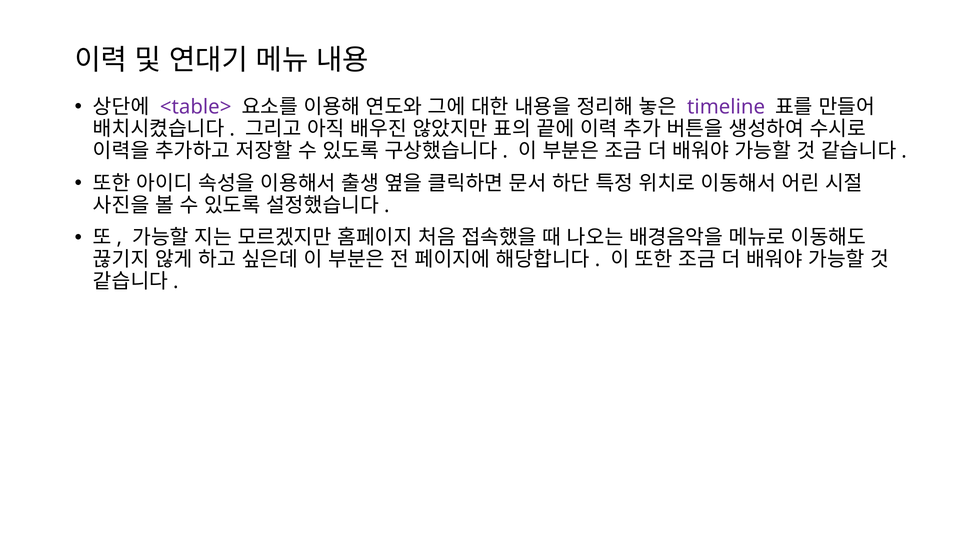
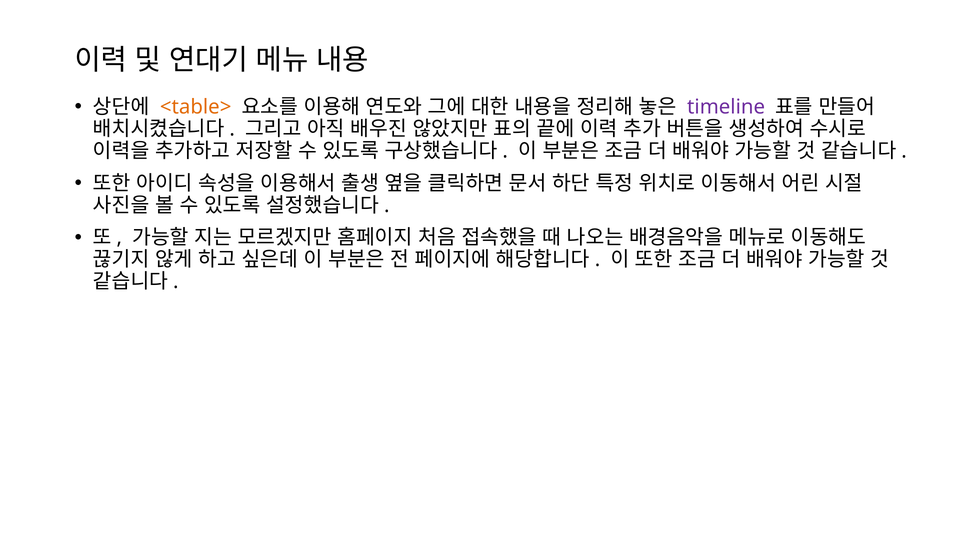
<table> colour: purple -> orange (196, 107)
